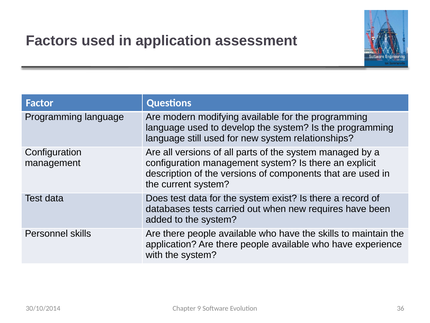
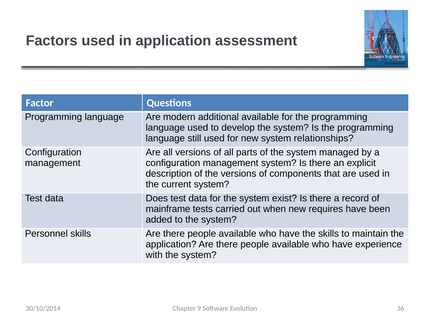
modifying: modifying -> additional (218, 117)
databases: databases -> mainframe (168, 209)
